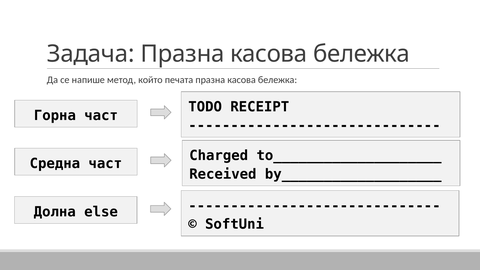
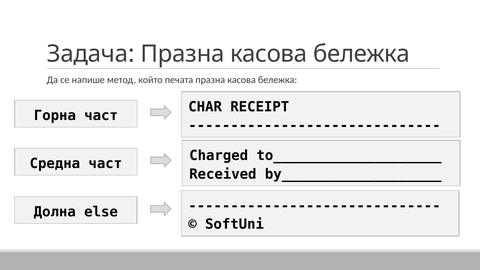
TODO: TODO -> CHAR (205, 107)
